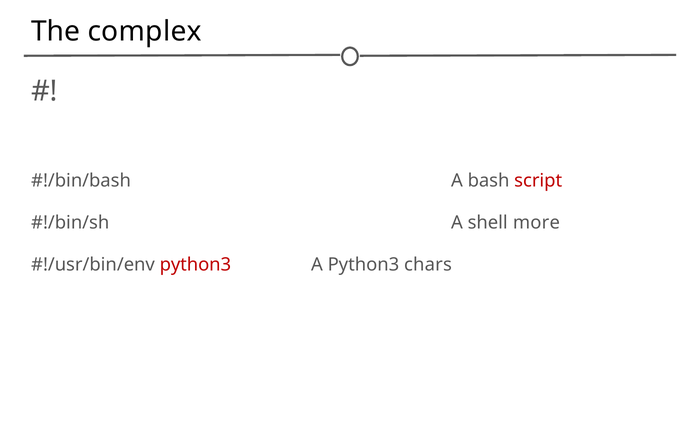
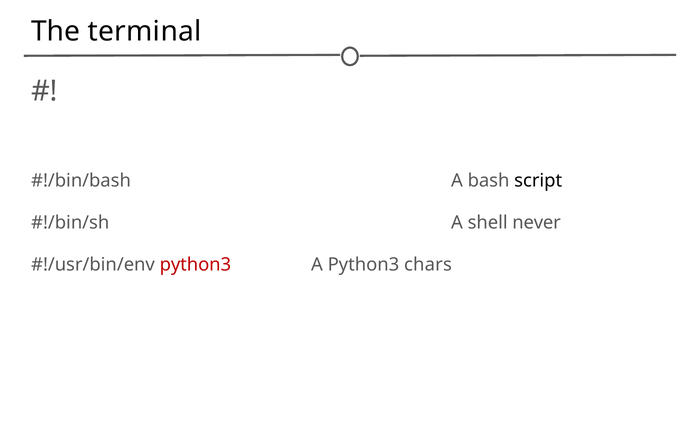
complex: complex -> terminal (145, 32)
script colour: red -> black (538, 181)
more: more -> never (537, 223)
